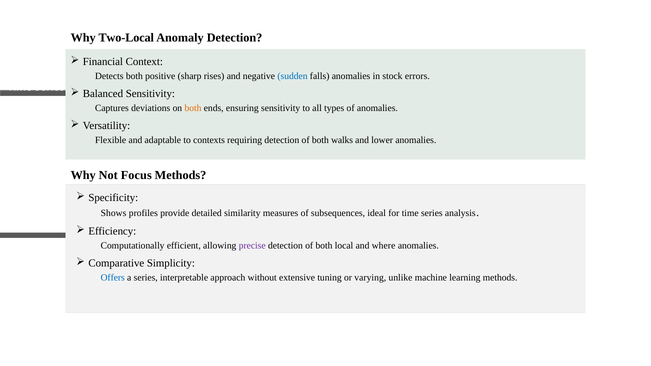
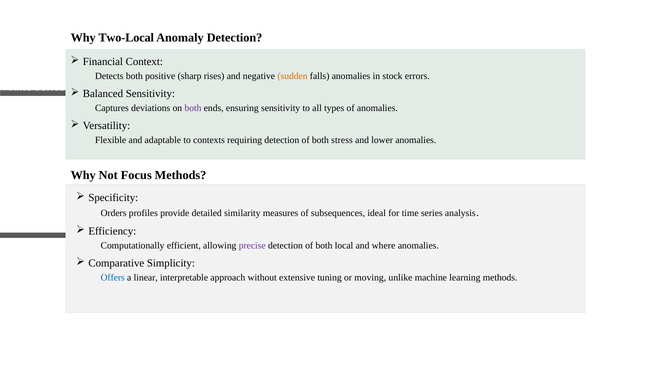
sudden colour: blue -> orange (292, 76)
both colour: orange -> purple (193, 108)
walks: walks -> stress (342, 140)
Shows: Shows -> Orders (114, 213)
a series: series -> linear (146, 278)
varying: varying -> moving (370, 278)
